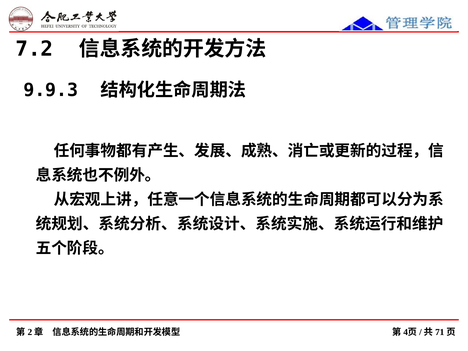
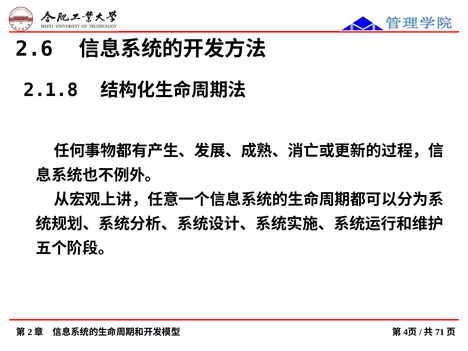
7.2: 7.2 -> 2.6 (34, 49)
9.9.3: 9.9.3 -> 2.1.8 (51, 90)
